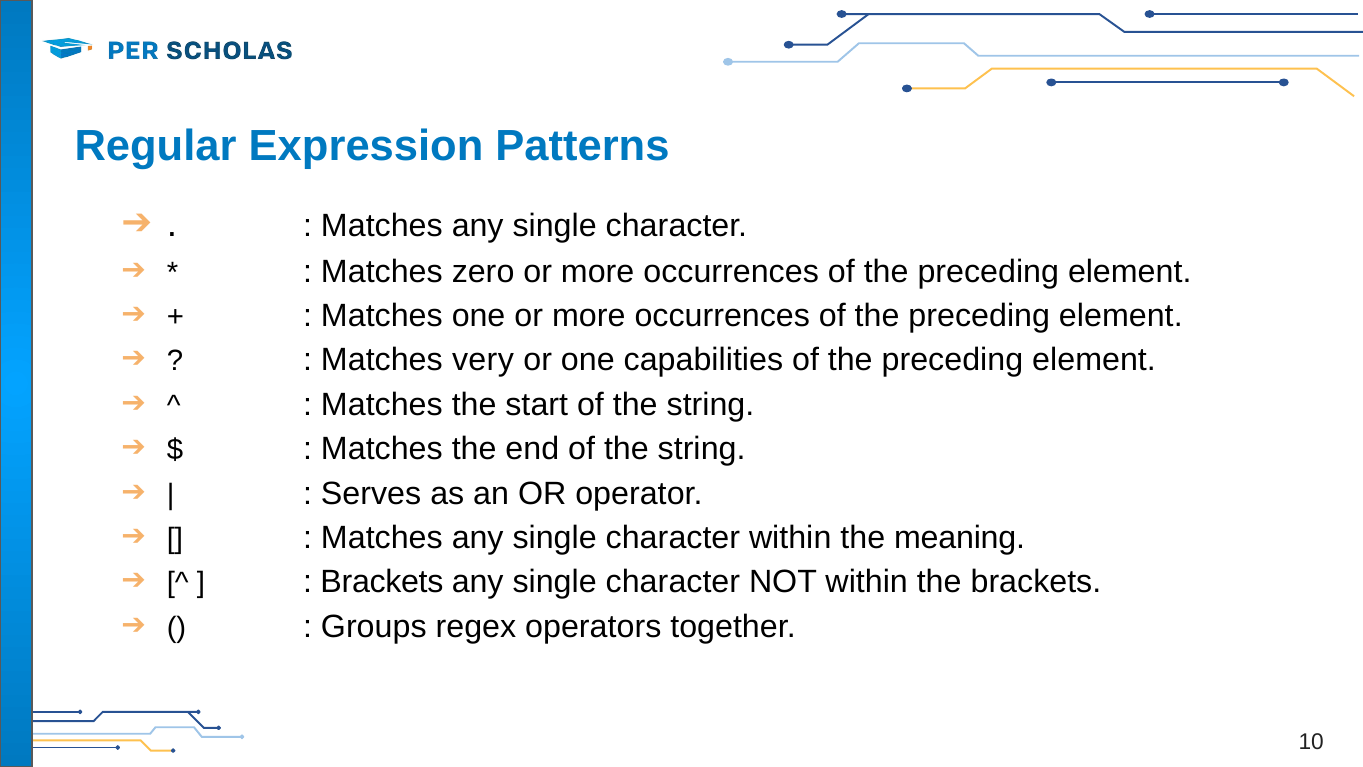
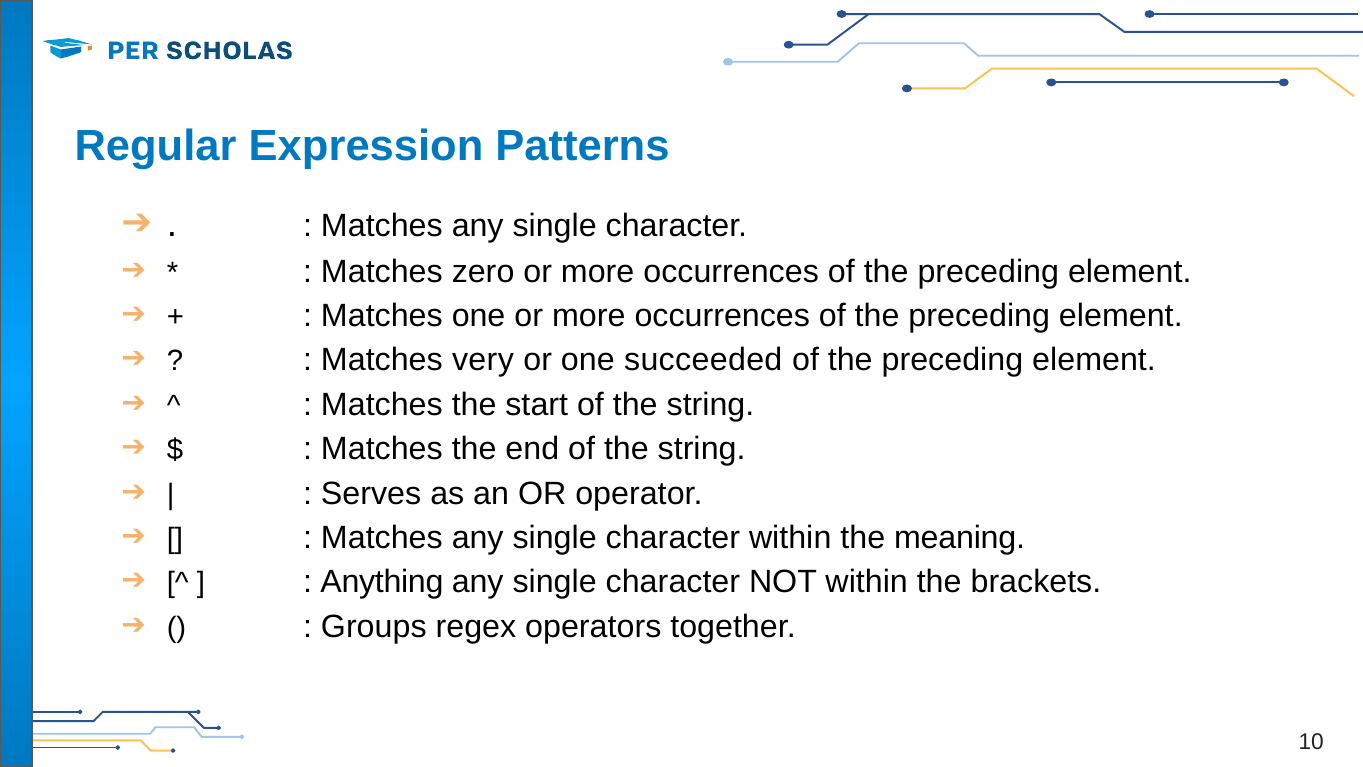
capabilities: capabilities -> succeeded (703, 360)
Brackets: Brackets -> Anything (382, 582)
